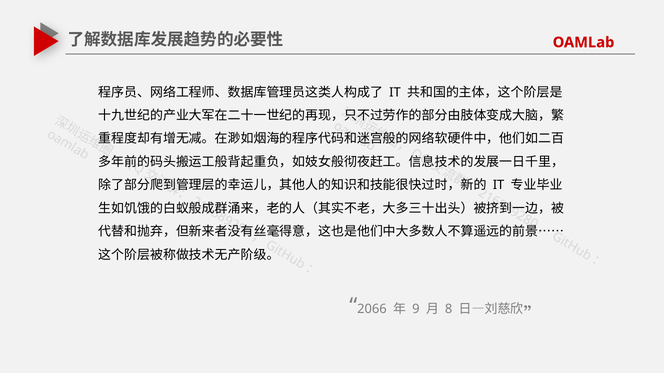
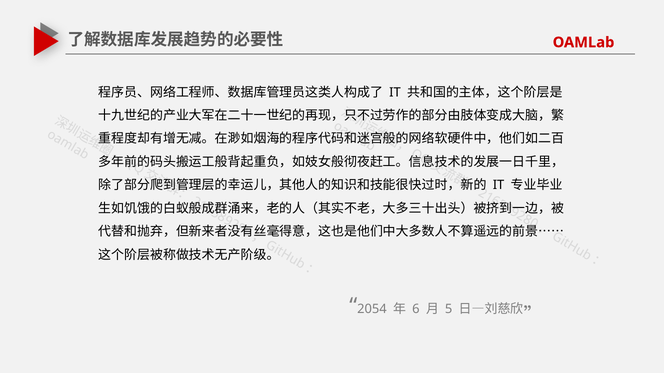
2066: 2066 -> 2054 (372, 310)
9: 9 -> 6 (416, 310)
8: 8 -> 5 (449, 310)
